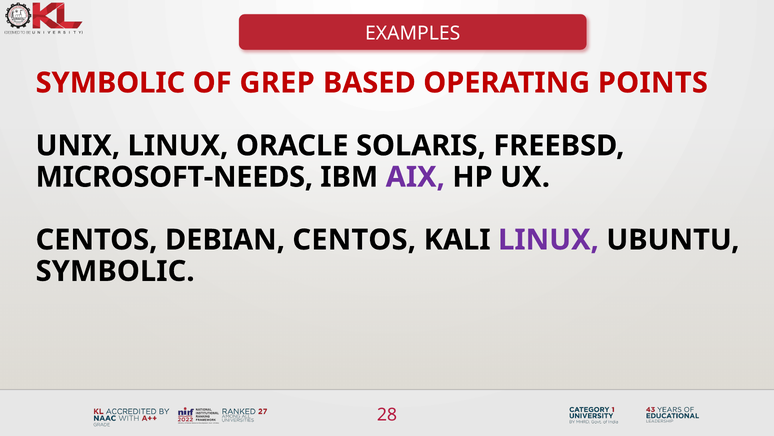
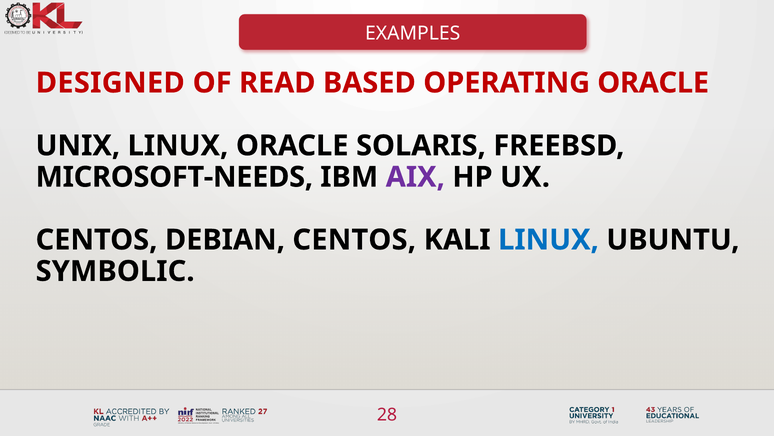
SYMBOLIC: SYMBOLIC -> DESIGNED (110, 83)
GREP: GREP -> READ (277, 83)
OPERATING POINTS: POINTS -> ORACLE (653, 83)
LINUX colour: purple -> blue (548, 240)
